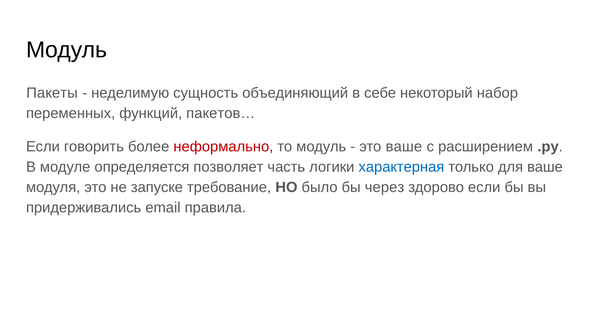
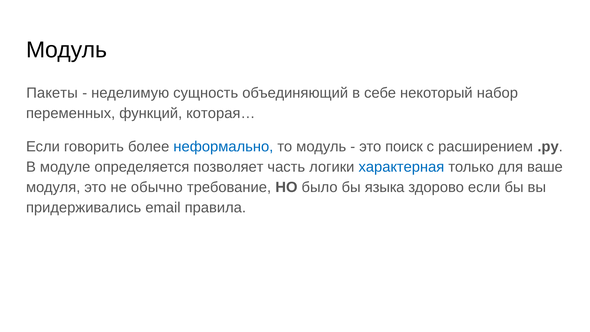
пакетов…: пакетов… -> которая… (221, 113)
неформально colour: red -> blue (223, 147)
это ваше: ваше -> поиск (404, 147)
запуске: запуске -> обычно (157, 187)
через: через -> языка (385, 187)
